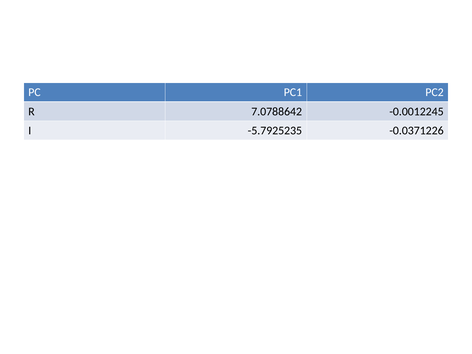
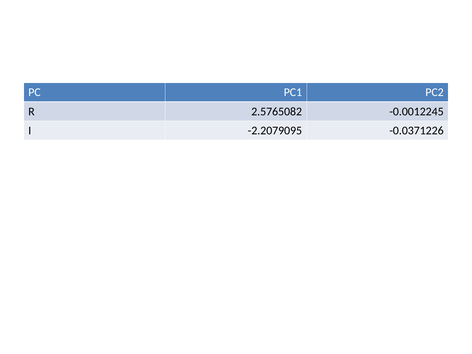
7.0788642: 7.0788642 -> 2.5765082 (277, 111)
-5.7925235: -5.7925235 -> -2.2079095 (275, 131)
